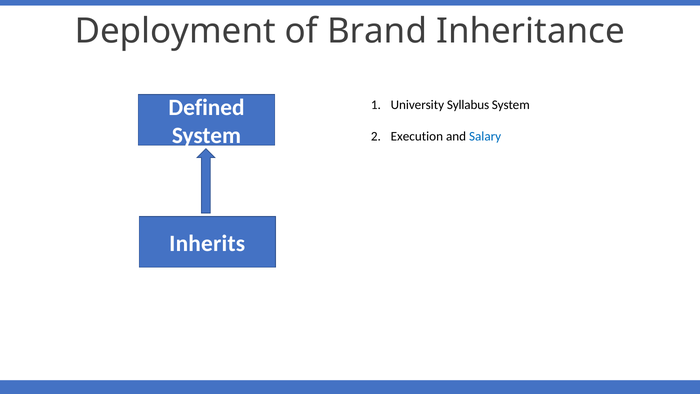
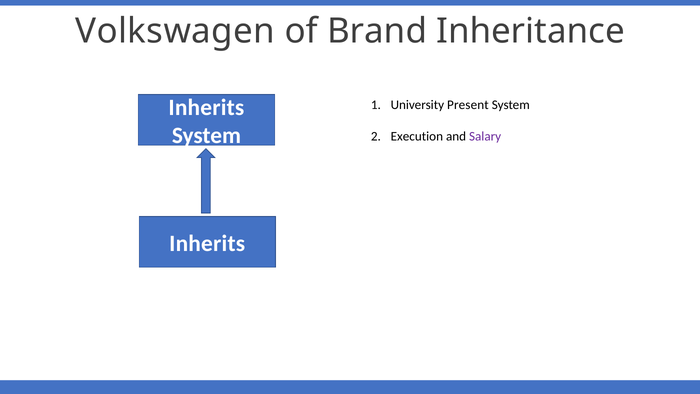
Deployment: Deployment -> Volkswagen (175, 31)
Defined: Defined -> Inherits (206, 107)
Syllabus: Syllabus -> Present (468, 105)
Salary colour: blue -> purple (485, 136)
